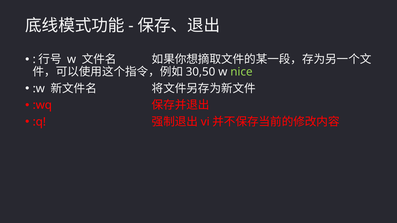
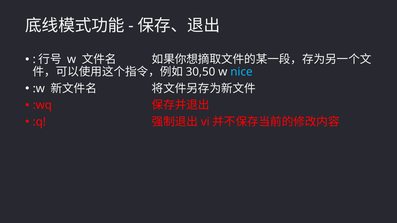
nice colour: light green -> light blue (241, 72)
